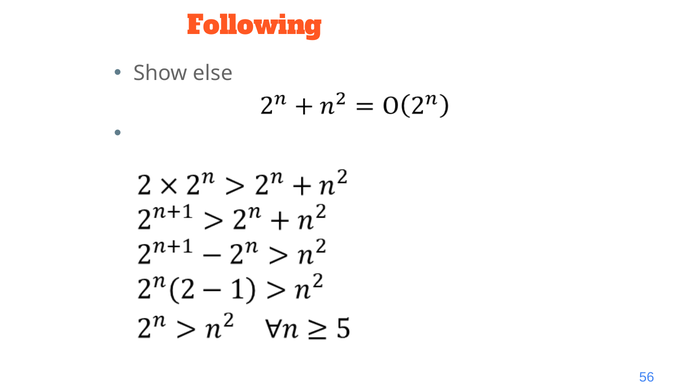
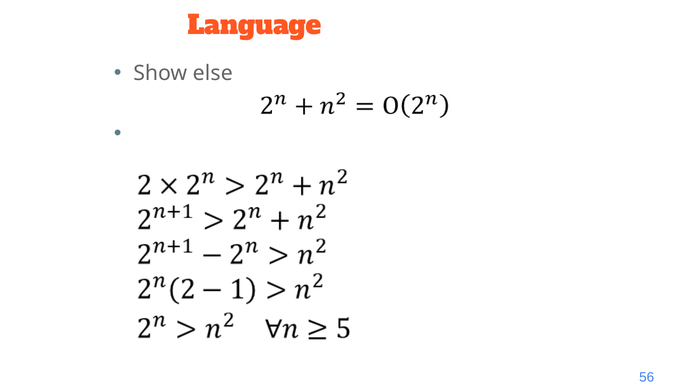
Following: Following -> Language (254, 25)
